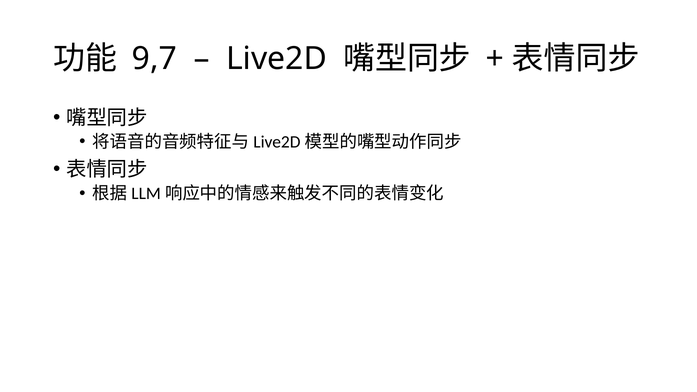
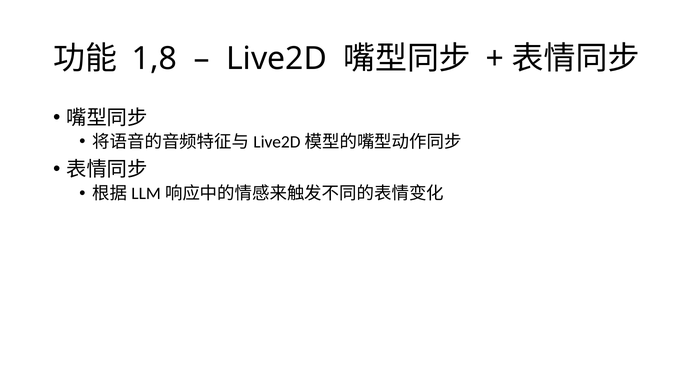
9,7: 9,7 -> 1,8 (154, 59)
